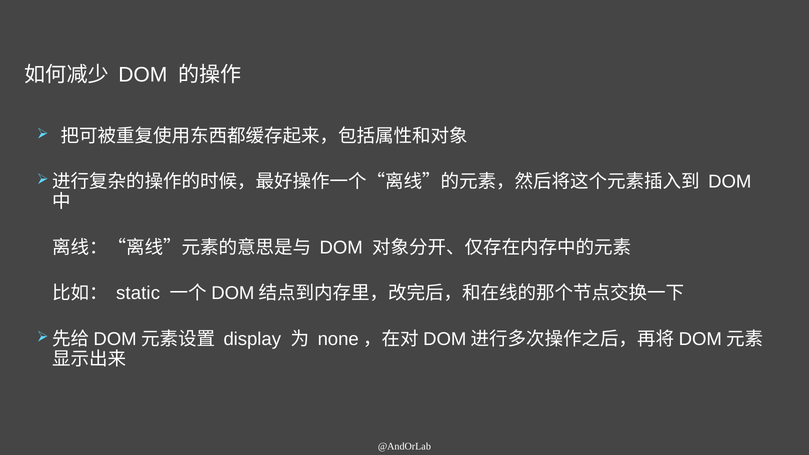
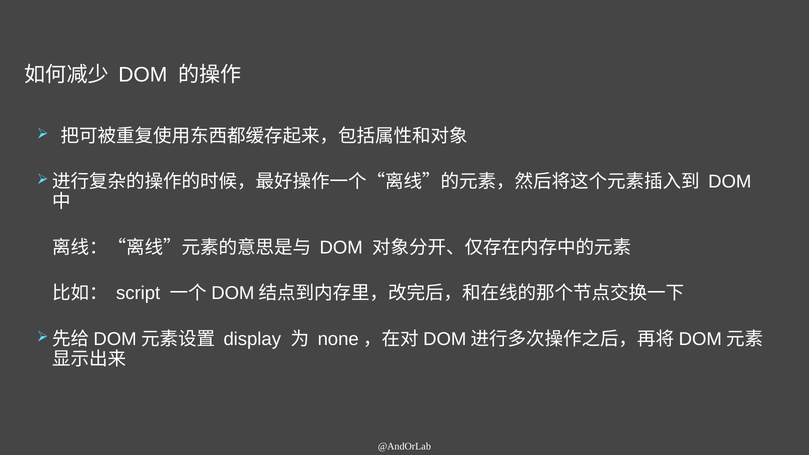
static: static -> script (138, 293)
